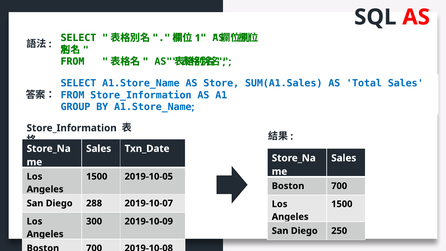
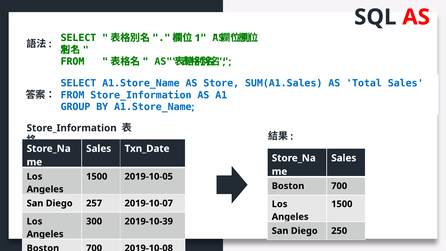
288: 288 -> 257 (94, 203)
2019-10-09: 2019-10-09 -> 2019-10-39 (149, 221)
